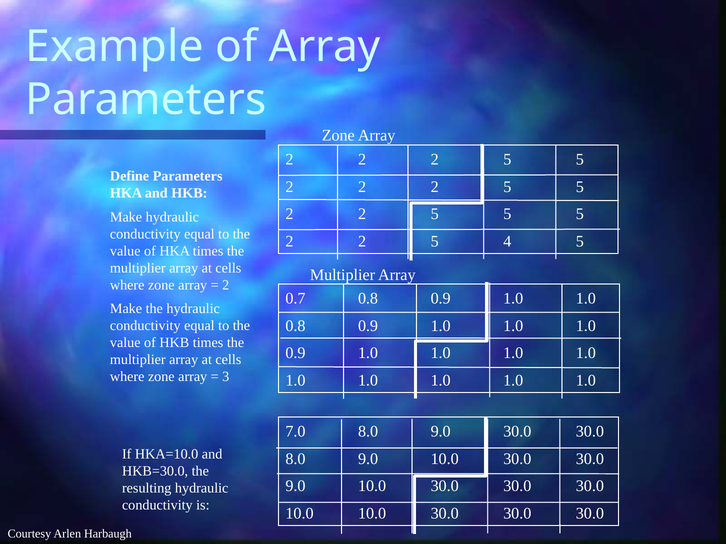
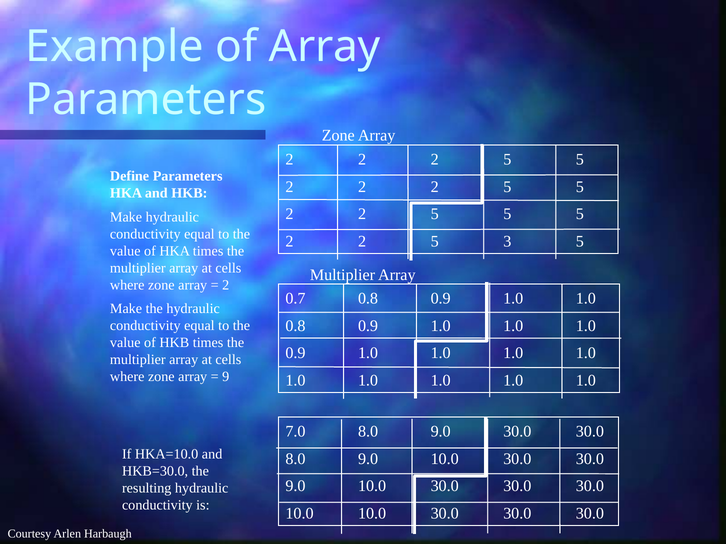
4: 4 -> 3 (507, 242)
3: 3 -> 9 (226, 377)
